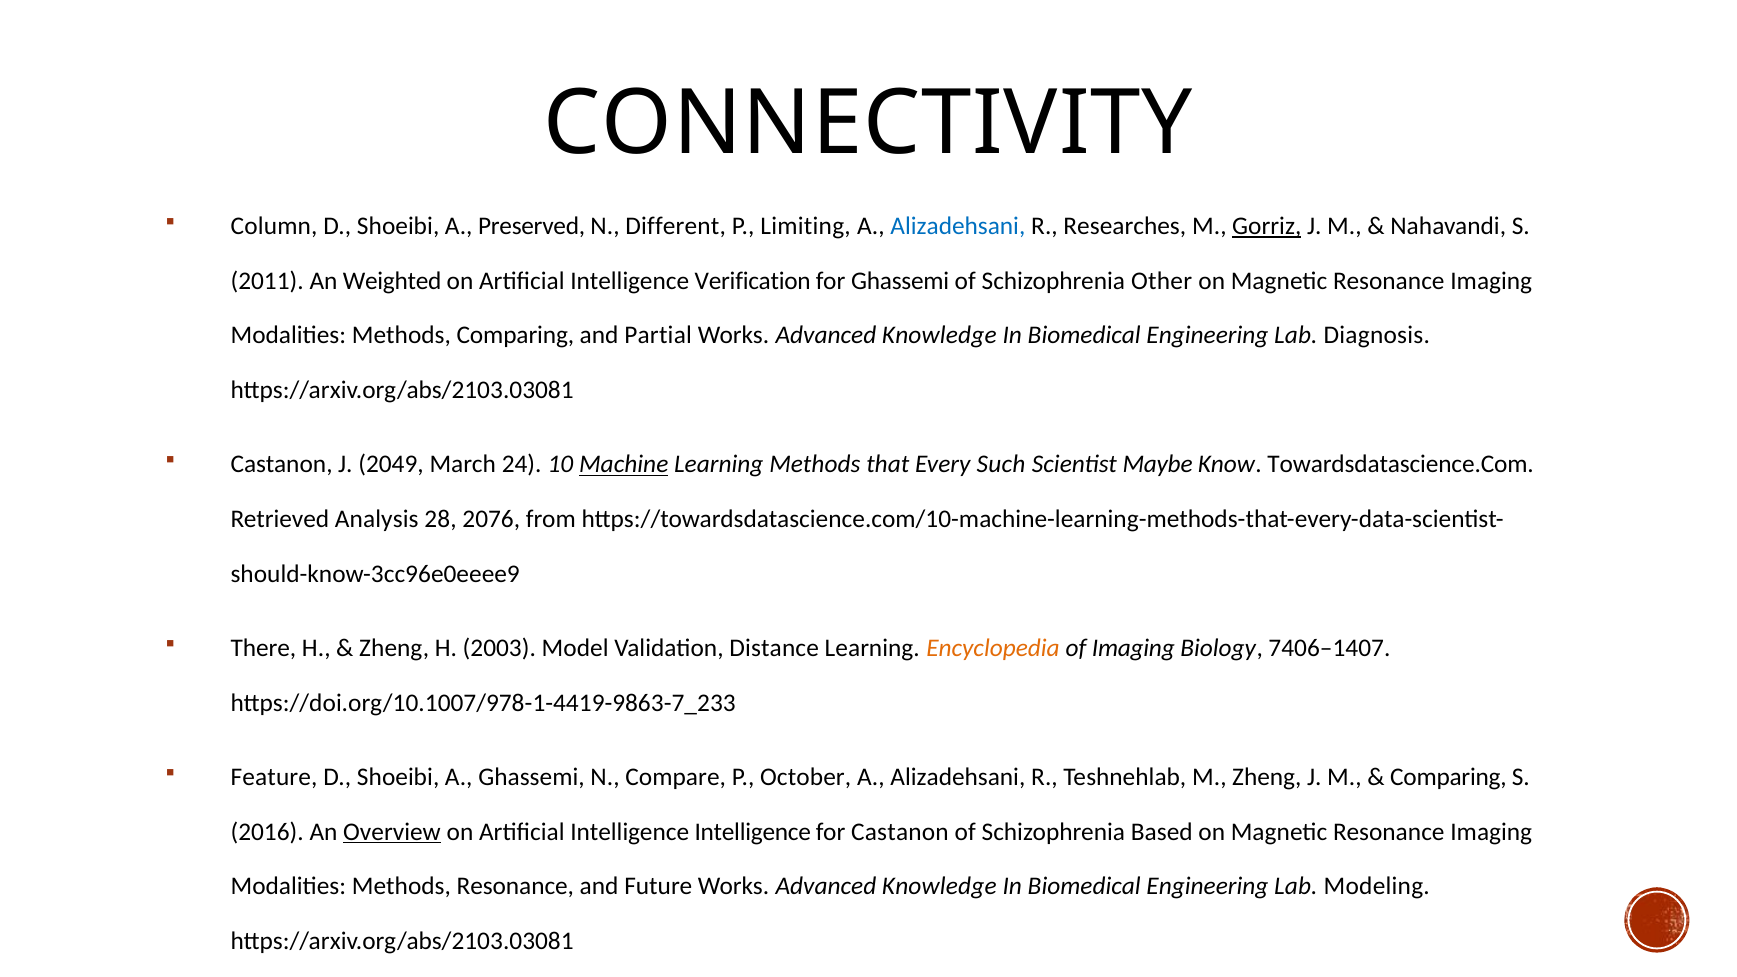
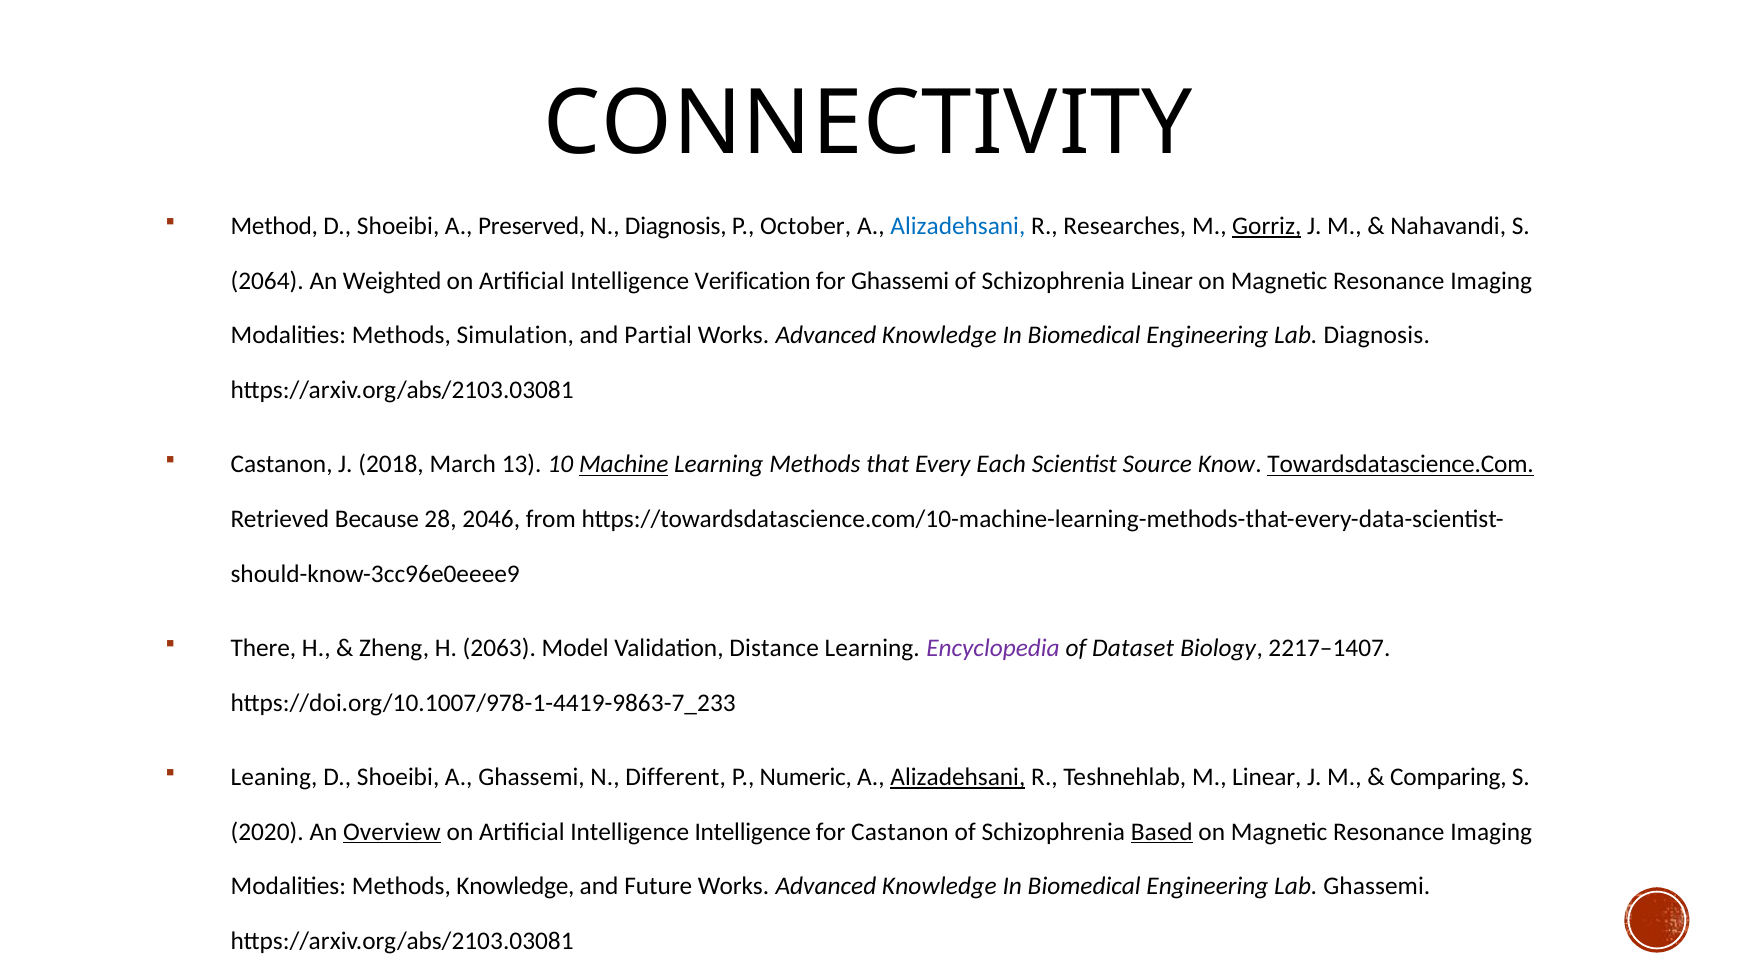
Column: Column -> Method (274, 226)
N Different: Different -> Diagnosis (676, 226)
Limiting: Limiting -> October (806, 226)
2011: 2011 -> 2064 (267, 281)
Schizophrenia Other: Other -> Linear (1162, 281)
Methods Comparing: Comparing -> Simulation (515, 336)
2049: 2049 -> 2018 (391, 464)
24: 24 -> 13 (522, 464)
Such: Such -> Each (1001, 464)
Maybe: Maybe -> Source (1157, 464)
Towardsdatascience.Com underline: none -> present (1401, 464)
Analysis: Analysis -> Because (377, 519)
2076: 2076 -> 2046 (491, 519)
2003: 2003 -> 2063 (499, 648)
Encyclopedia colour: orange -> purple (993, 648)
of Imaging: Imaging -> Dataset (1133, 648)
7406–1407: 7406–1407 -> 2217–1407 (1329, 648)
Feature: Feature -> Leaning (274, 777)
Compare: Compare -> Different (676, 777)
October: October -> Numeric (806, 777)
Alizadehsani underline: none -> present (958, 777)
M Zheng: Zheng -> Linear (1267, 777)
2016: 2016 -> 2020 (267, 832)
Based underline: none -> present (1162, 832)
Methods Resonance: Resonance -> Knowledge (515, 887)
Lab Modeling: Modeling -> Ghassemi (1377, 887)
